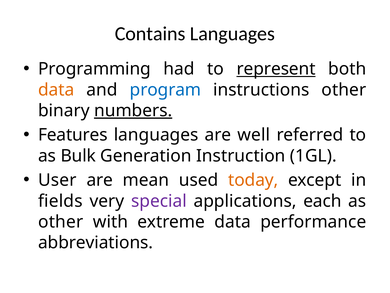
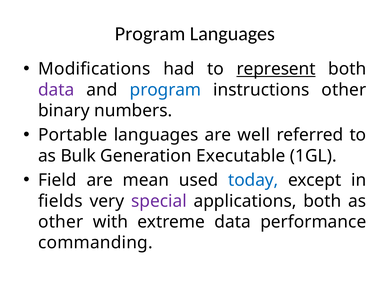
Contains: Contains -> Program (150, 34)
Programming: Programming -> Modifications (94, 69)
data colour: orange -> purple (56, 90)
numbers underline: present -> none (133, 110)
Features: Features -> Portable (73, 135)
Instruction: Instruction -> Executable (241, 156)
User: User -> Field (57, 180)
today colour: orange -> blue (253, 180)
applications each: each -> both (322, 201)
abbreviations: abbreviations -> commanding (95, 242)
